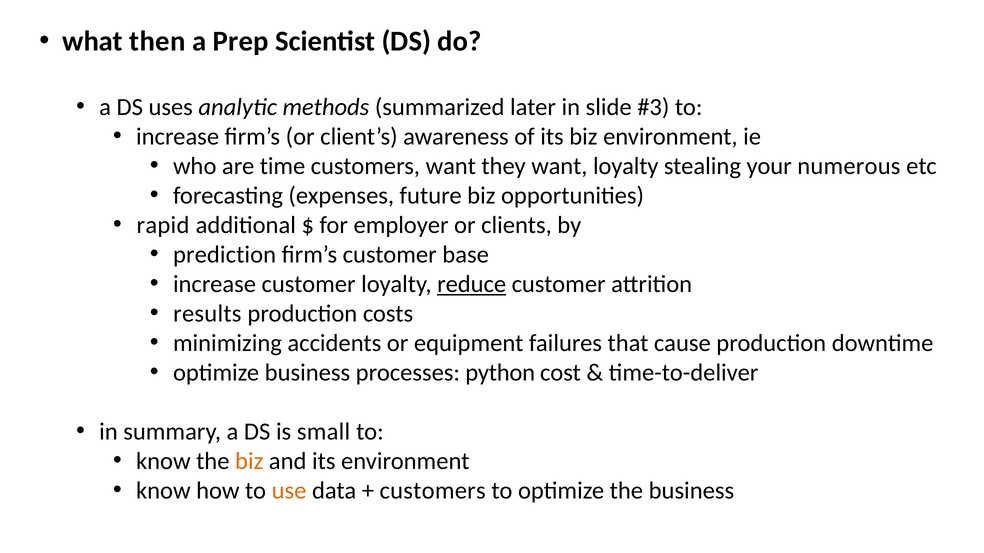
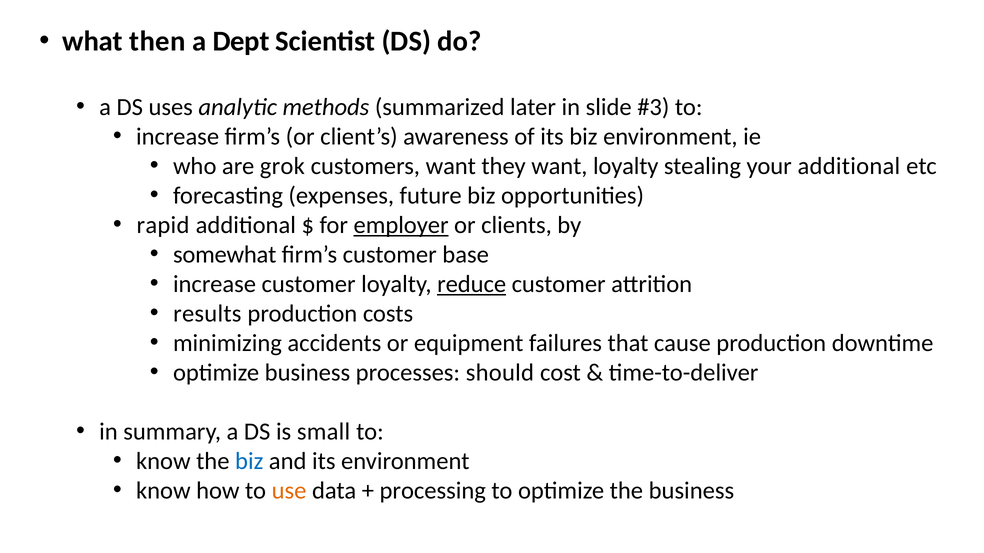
Prep: Prep -> Dept (241, 41)
time: time -> grok (282, 166)
your numerous: numerous -> additional (849, 166)
employer underline: none -> present (401, 225)
prediction: prediction -> somewhat (225, 255)
python: python -> should (500, 373)
biz colour: orange -> blue (249, 462)
customers: customers -> processing (433, 491)
